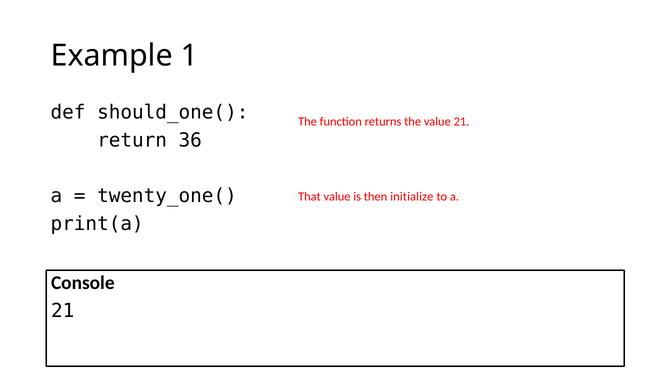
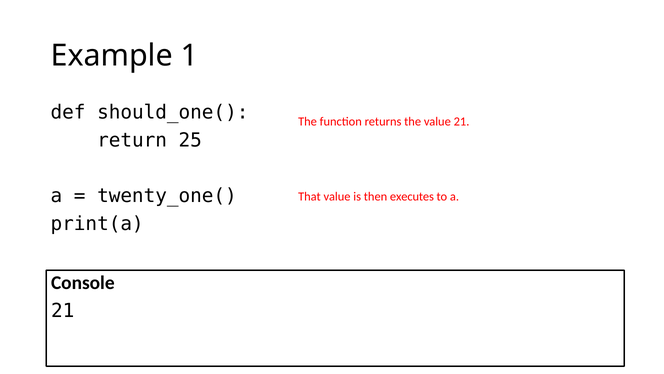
36: 36 -> 25 (190, 140)
initialize: initialize -> executes (412, 196)
